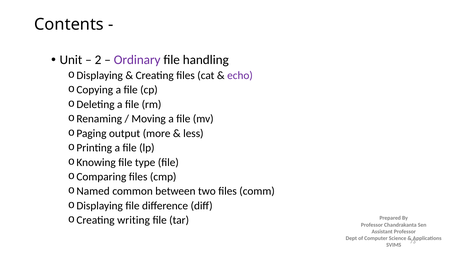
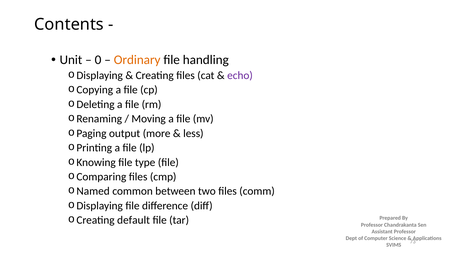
2: 2 -> 0 (98, 60)
Ordinary colour: purple -> orange (137, 60)
writing: writing -> default (134, 220)
